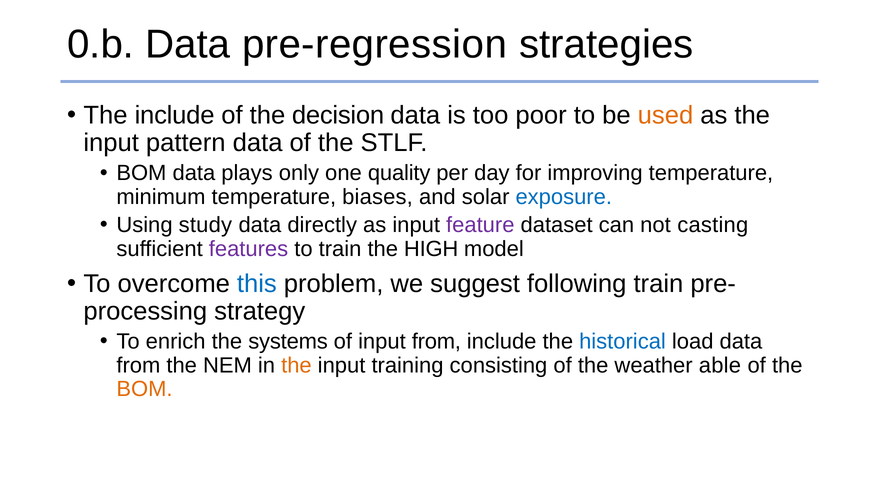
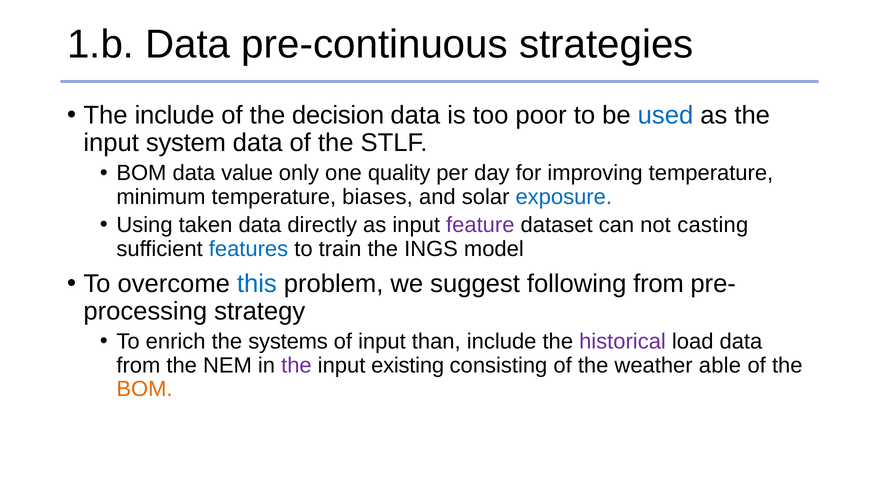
0.b: 0.b -> 1.b (101, 44)
pre-regression: pre-regression -> pre-continuous (375, 44)
used colour: orange -> blue (666, 115)
pattern: pattern -> system (186, 143)
plays: plays -> value (247, 173)
study: study -> taken (206, 225)
features colour: purple -> blue (249, 249)
HIGH: HIGH -> INGS (431, 249)
following train: train -> from (659, 284)
input from: from -> than (436, 342)
historical colour: blue -> purple (622, 342)
the colour: orange -> purple (296, 366)
training: training -> existing (408, 366)
